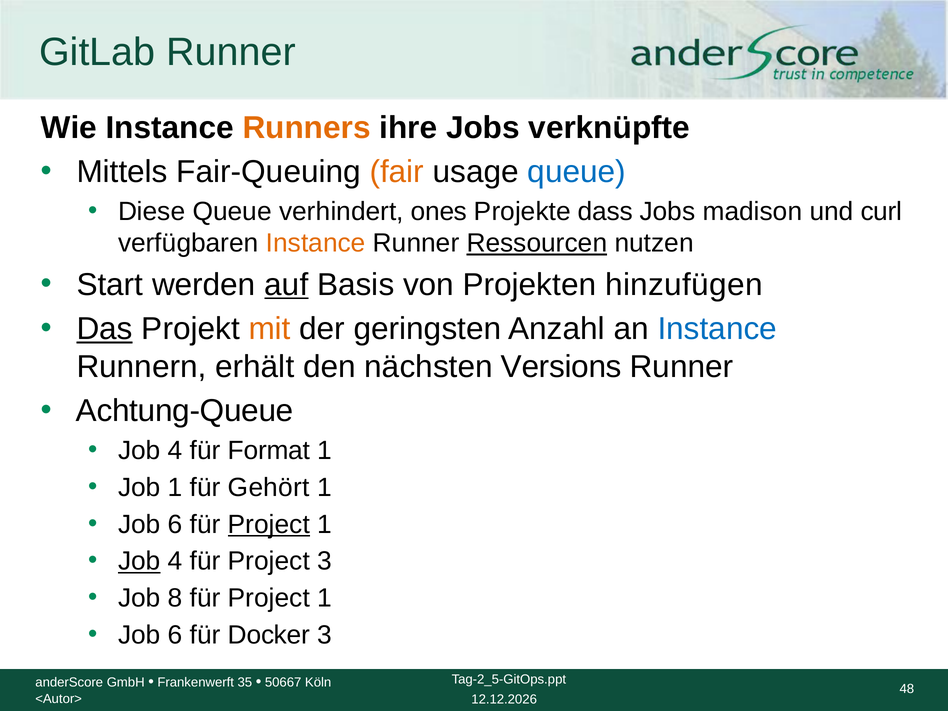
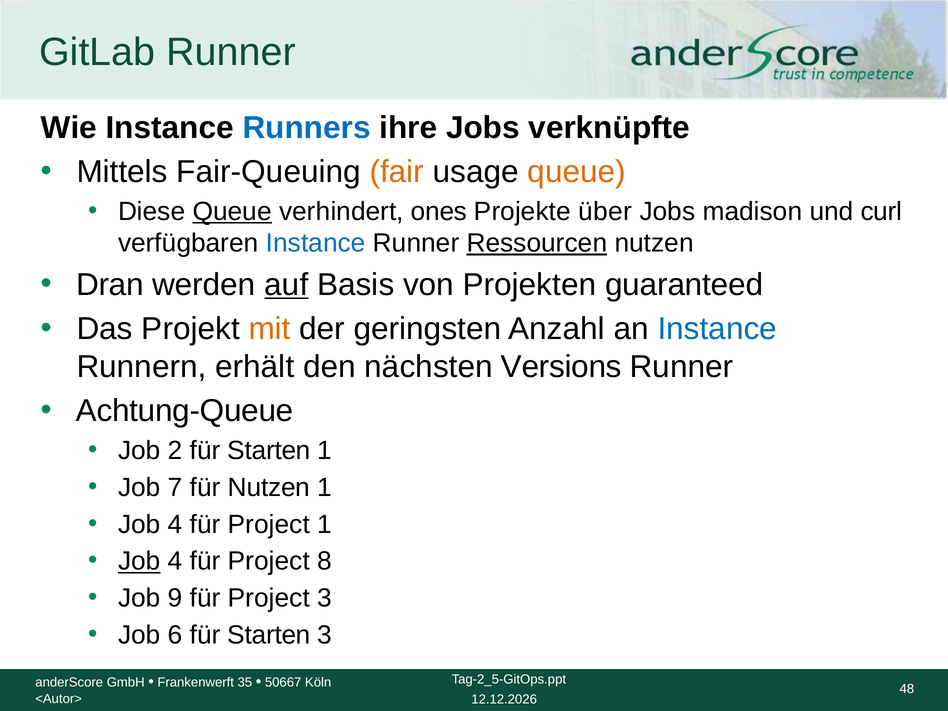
Runners colour: orange -> blue (307, 128)
queue colour: blue -> orange (577, 172)
Queue underline: none -> present (232, 212)
dass: dass -> über (605, 212)
Instance colour: orange -> blue (316, 243)
Start: Start -> Dran (110, 285)
hinzufügen: hinzufügen -> guaranteed (684, 285)
Das underline: present -> none (105, 329)
4: 4 -> 2 (175, 451)
Format: Format -> Starten (269, 451)
Job 1: 1 -> 7 (175, 488)
für Gehört: Gehört -> Nutzen (269, 488)
6: 6 -> 4 (175, 524)
Project underline: present -> none (269, 524)
Project 3: 3 -> 8 (324, 561)
8: 8 -> 9 (175, 598)
1: 1 -> 3 (324, 598)
6 für Docker: Docker -> Starten (269, 635)
